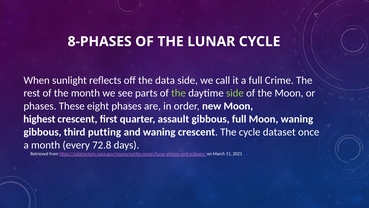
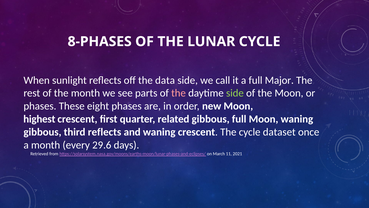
Crime: Crime -> Major (279, 80)
the colour: light green -> pink (179, 93)
assault: assault -> related (173, 119)
third putting: putting -> reflects (105, 132)
72.8: 72.8 -> 29.6 (102, 145)
